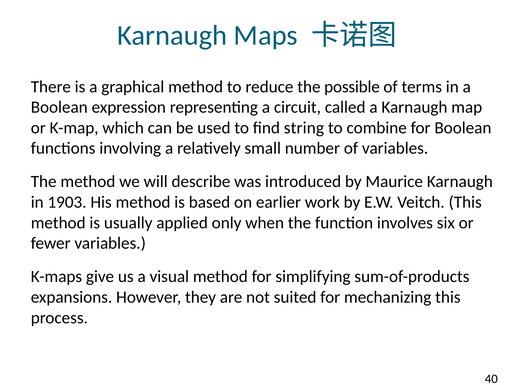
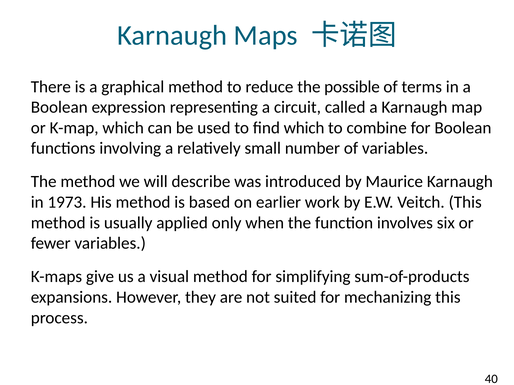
find string: string -> which (304, 128)
1903: 1903 -> 1973 (67, 202)
